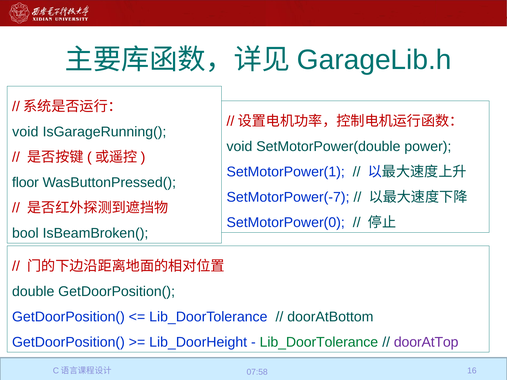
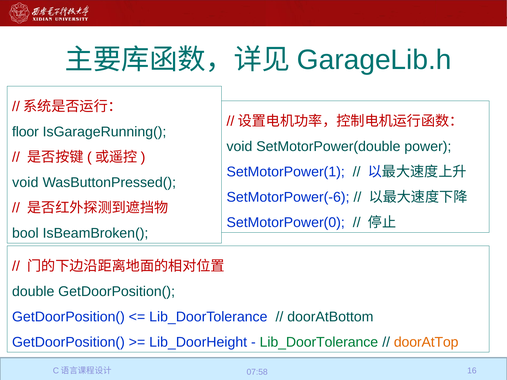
void: void -> floor (25, 132)
floor: floor -> void (25, 183)
SetMotorPower(-7: SetMotorPower(-7 -> SetMotorPower(-6 (288, 197)
doorAtTop colour: purple -> orange (426, 342)
